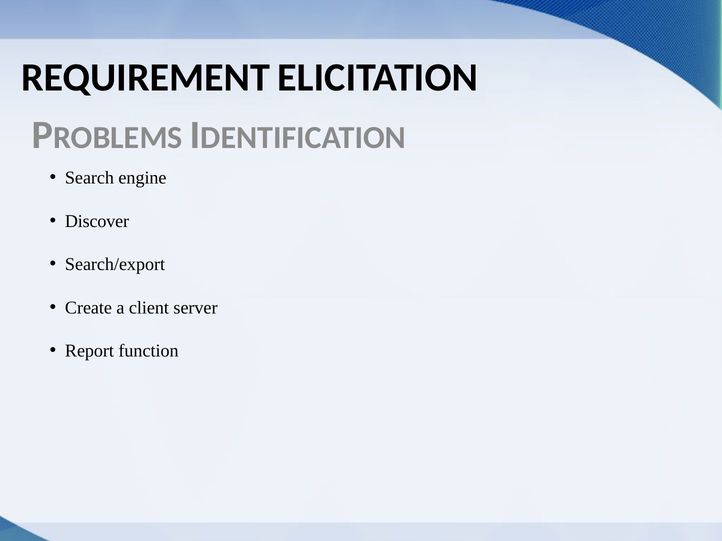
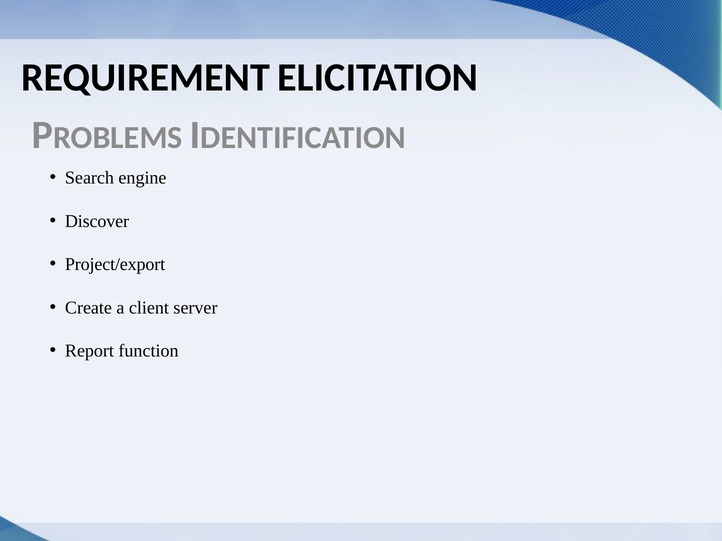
Search/export: Search/export -> Project/export (115, 265)
